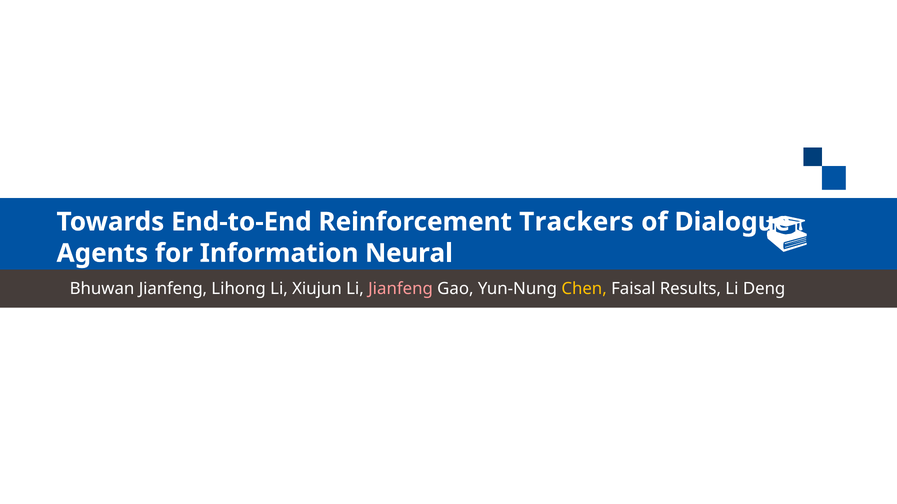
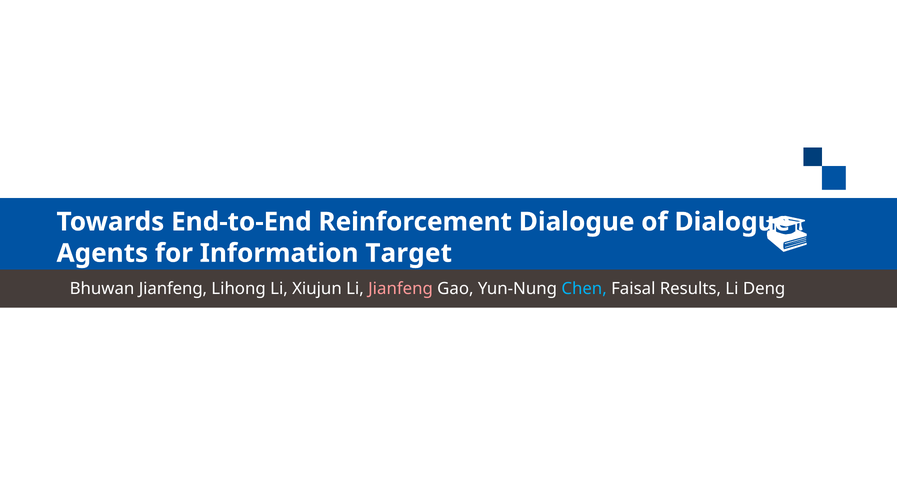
Reinforcement Trackers: Trackers -> Dialogue (577, 222)
Neural: Neural -> Target (409, 254)
Chen colour: yellow -> light blue (584, 289)
